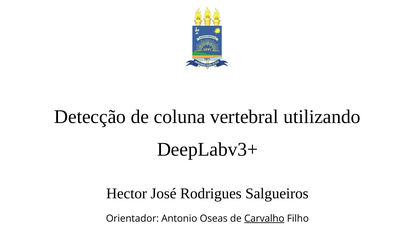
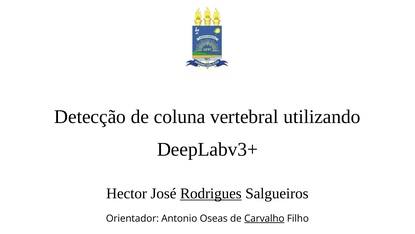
Rodrigues underline: none -> present (211, 193)
